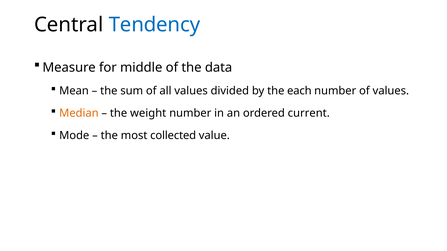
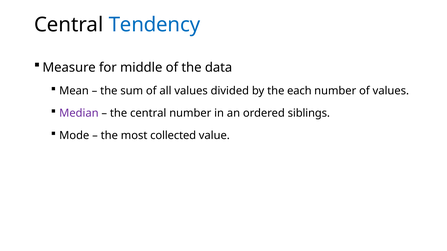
Median colour: orange -> purple (79, 113)
the weight: weight -> central (148, 113)
current: current -> siblings (309, 113)
